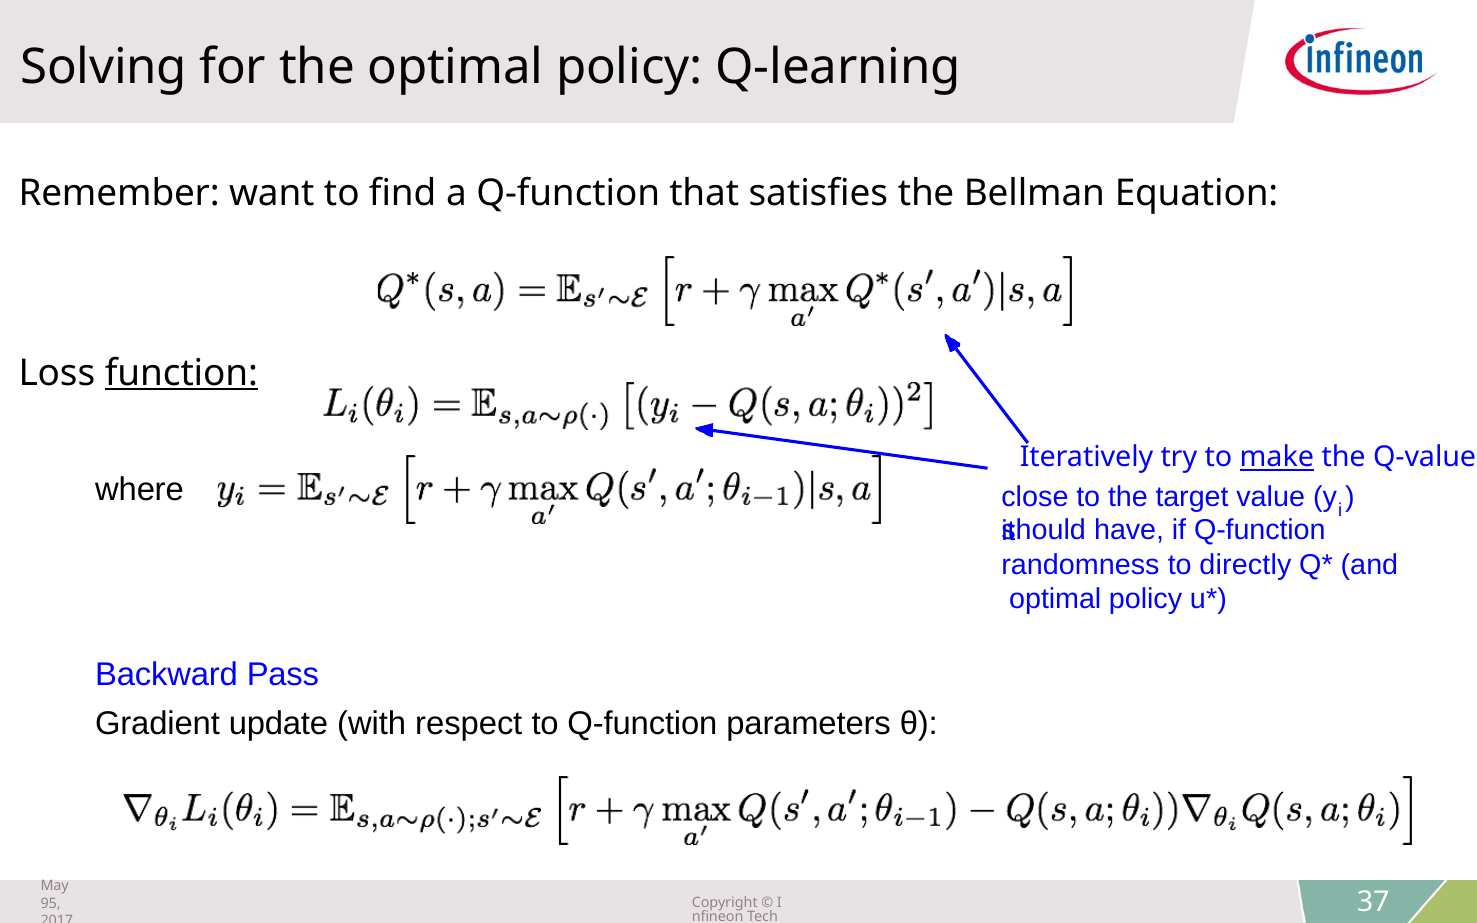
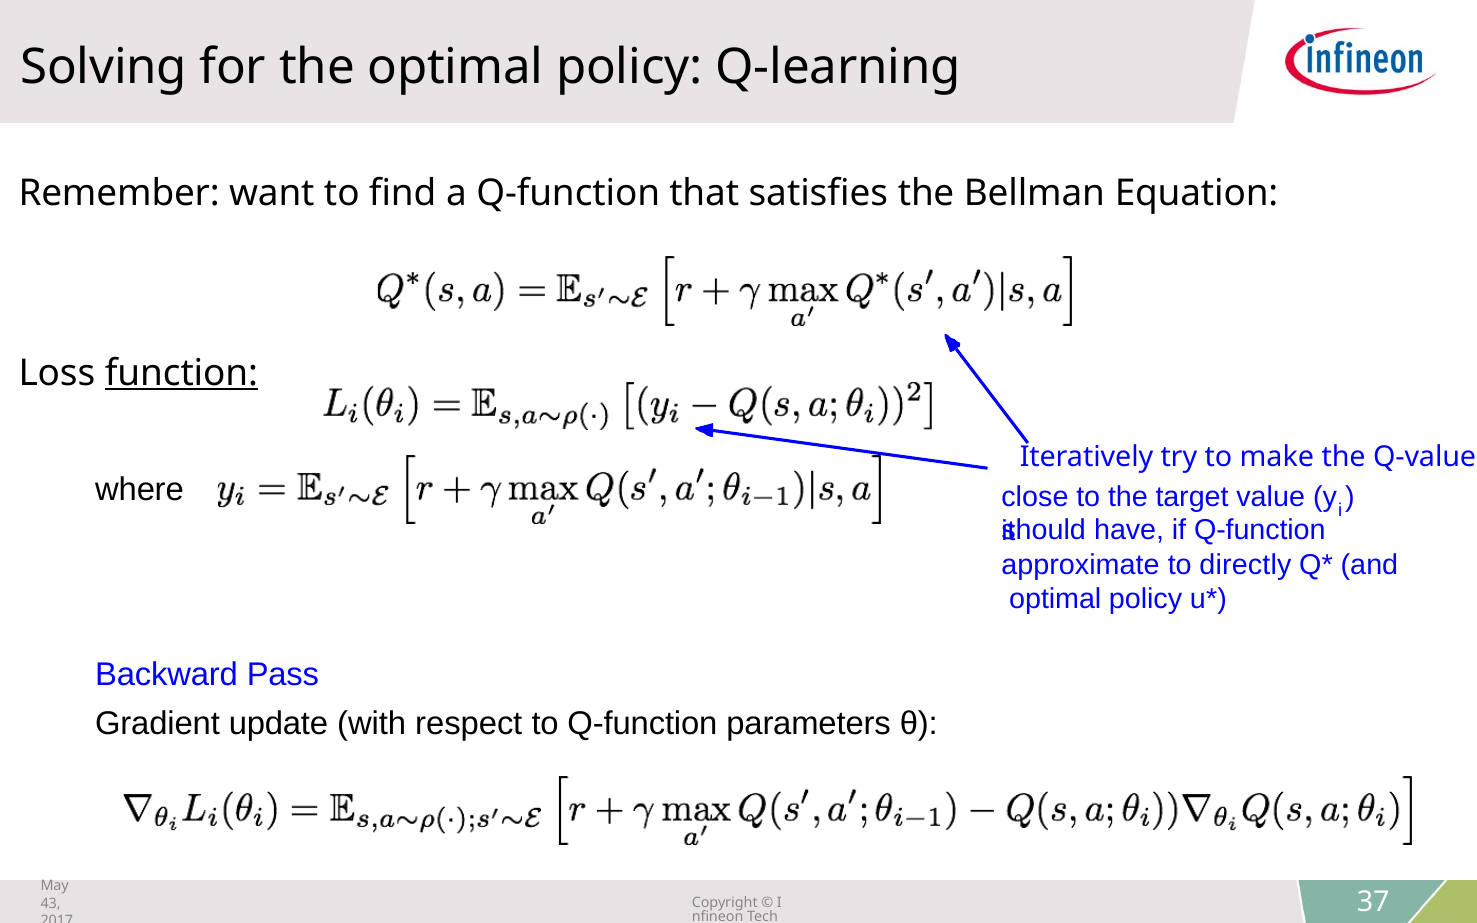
make underline: present -> none (1277, 458)
randomness: randomness -> approximate (1080, 565)
95: 95 -> 43 (51, 904)
